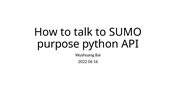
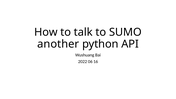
purpose: purpose -> another (58, 44)
